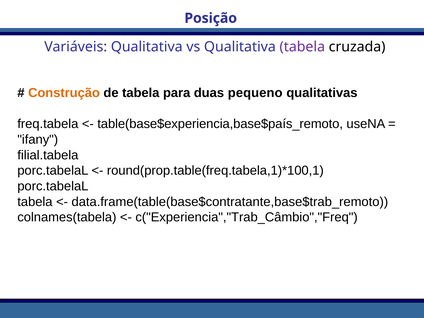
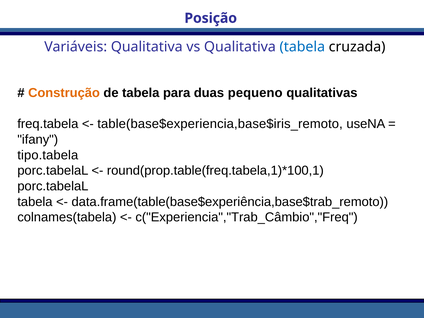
tabela colour: purple -> blue (302, 47)
table(base$experiencia,base$país_remoto: table(base$experiencia,base$país_remoto -> table(base$experiencia,base$iris_remoto (220, 124)
filial.tabela: filial.tabela -> tipo.tabela (48, 155)
data.frame(table(base$contratante,base$trab_remoto: data.frame(table(base$contratante,base$trab_remoto -> data.frame(table(base$experiência,base$trab_remoto (230, 202)
